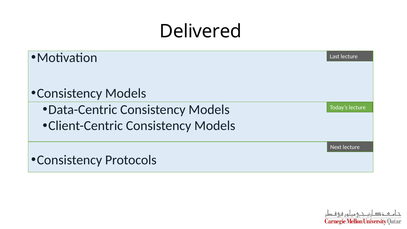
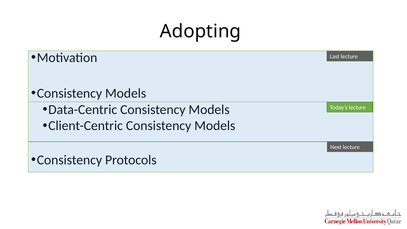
Delivered: Delivered -> Adopting (200, 31)
